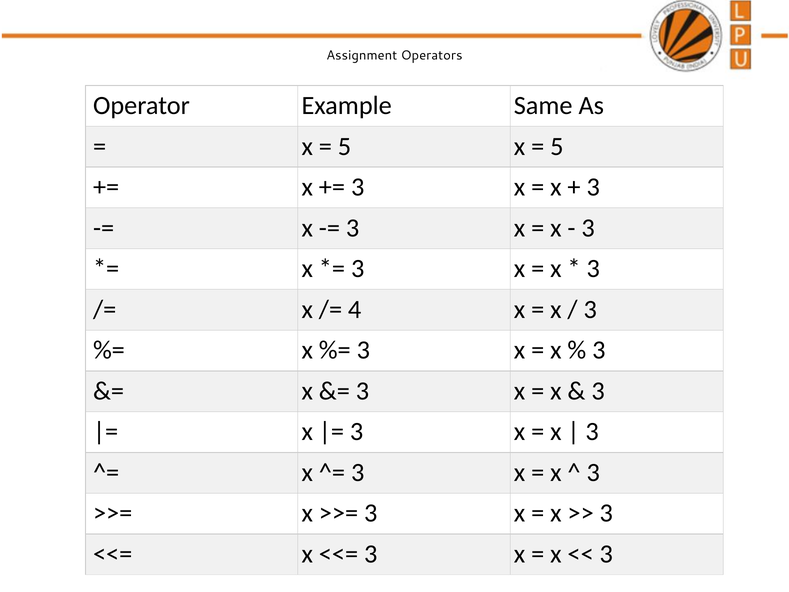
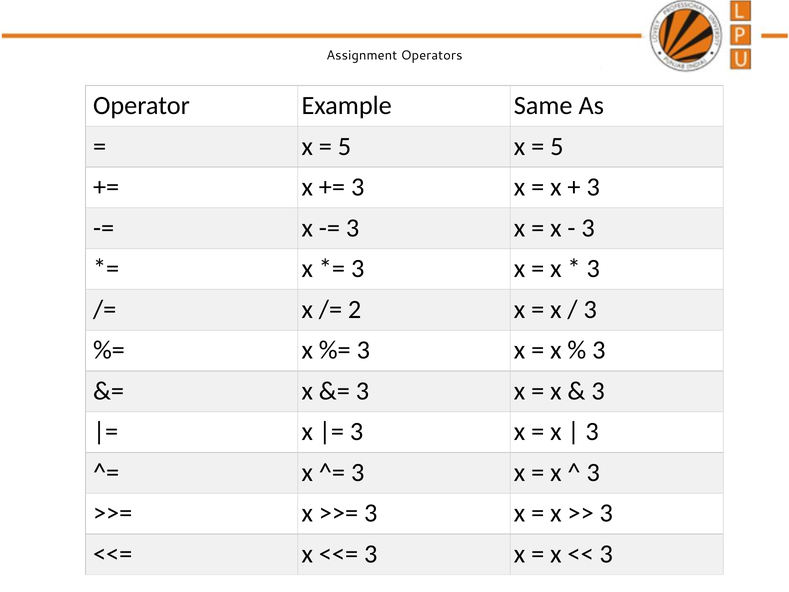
4: 4 -> 2 (355, 309)
